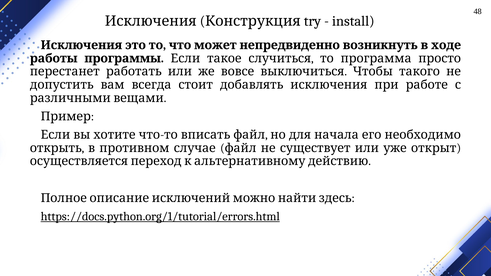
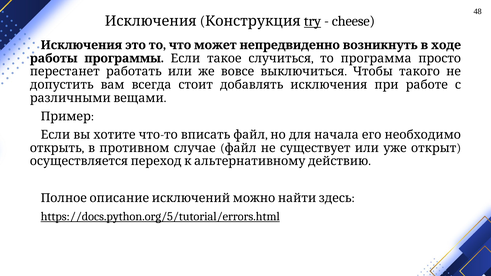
try underline: none -> present (312, 21)
install: install -> cheese (353, 21)
https://docs.python.org/1/tutorial/errors.html: https://docs.python.org/1/tutorial/errors.html -> https://docs.python.org/5/tutorial/errors.html (160, 216)
